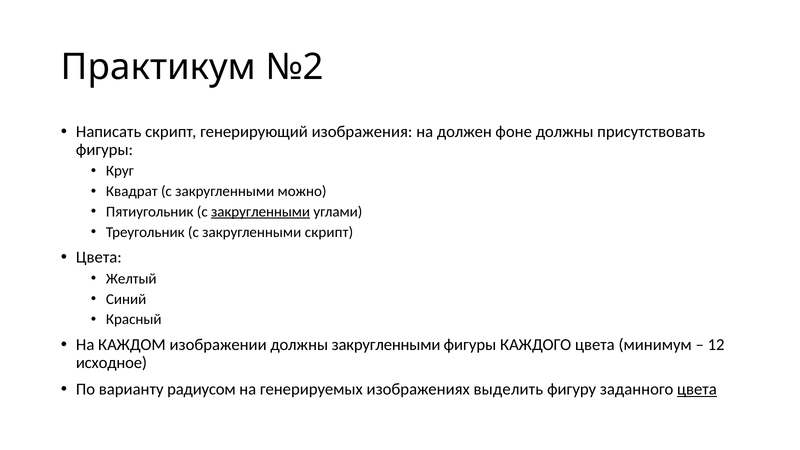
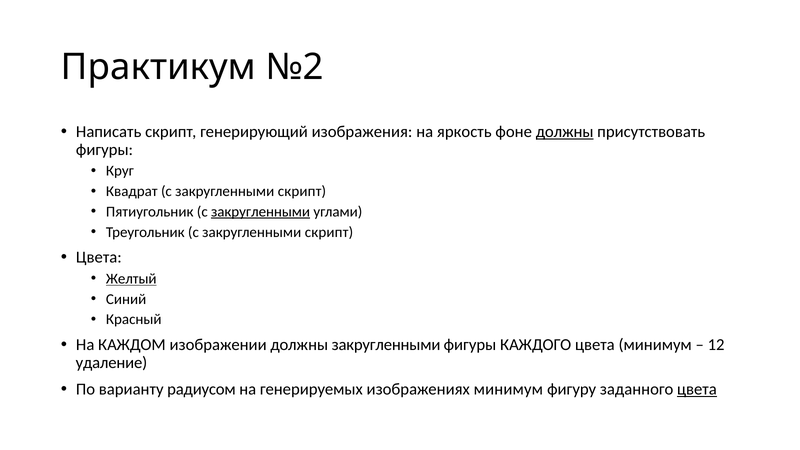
должен: должен -> яркость (464, 132)
должны underline: none -> present (565, 132)
Квадрат с закругленными можно: можно -> скрипт (302, 191)
Желтый underline: none -> present (131, 279)
исходное: исходное -> удаление (111, 363)
изображениях выделить: выделить -> минимум (508, 389)
